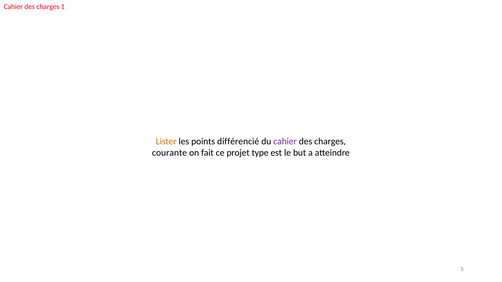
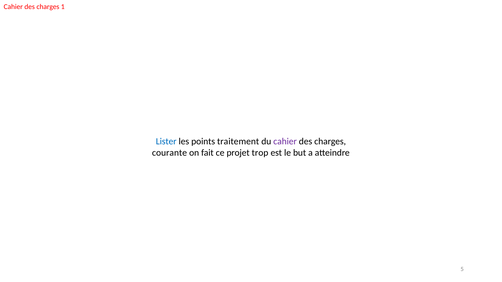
Lister colour: orange -> blue (166, 142)
différencié: différencié -> traitement (238, 142)
type: type -> trop (260, 153)
